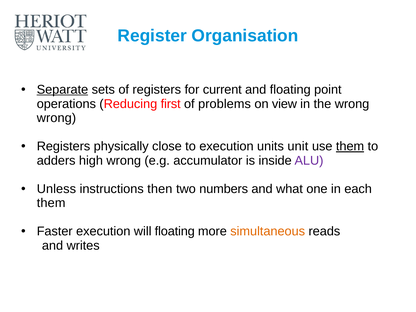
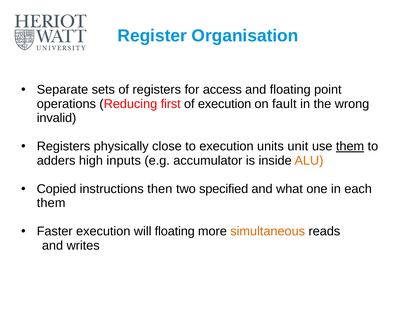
Separate underline: present -> none (62, 90)
current: current -> access (222, 90)
of problems: problems -> execution (225, 104)
view: view -> fault (284, 104)
wrong: wrong -> invalid (57, 118)
high wrong: wrong -> inputs (124, 161)
ALU colour: purple -> orange (309, 161)
Unless: Unless -> Copied (57, 189)
numbers: numbers -> specified (224, 189)
